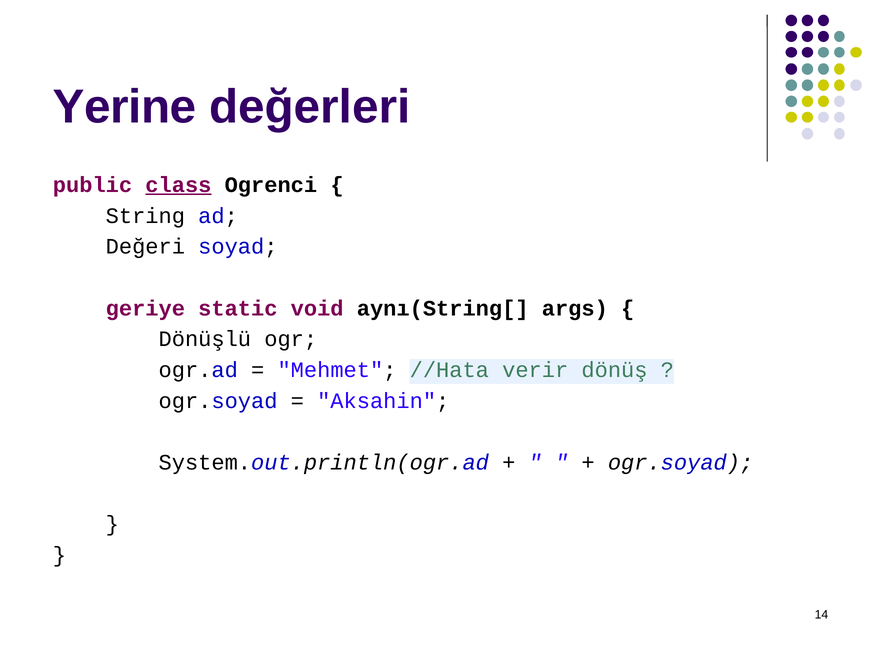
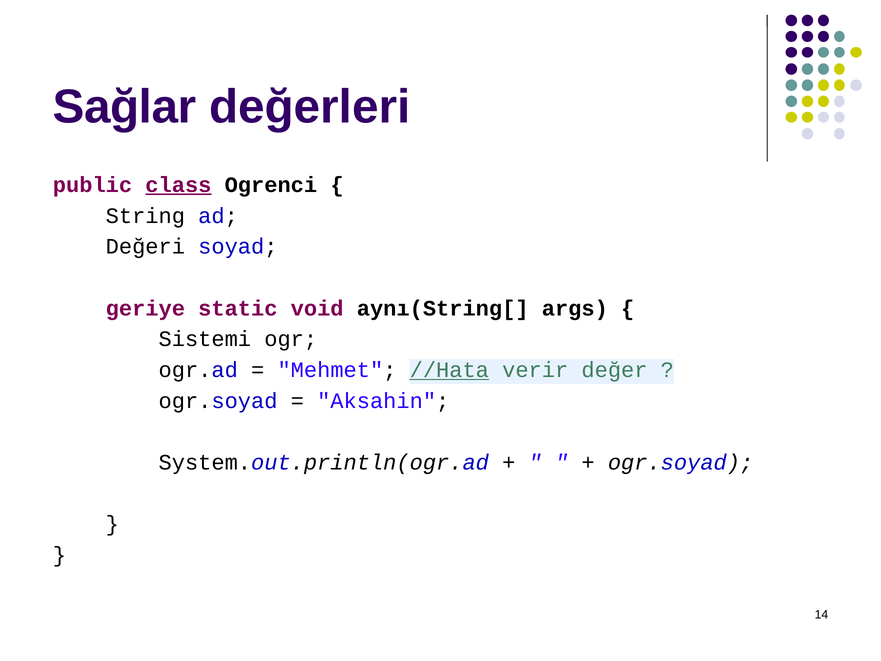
Yerine: Yerine -> Sağlar (125, 107)
Dönüşlü: Dönüşlü -> Sistemi (205, 339)
//Hata underline: none -> present (449, 370)
dönüş: dönüş -> değer (614, 370)
